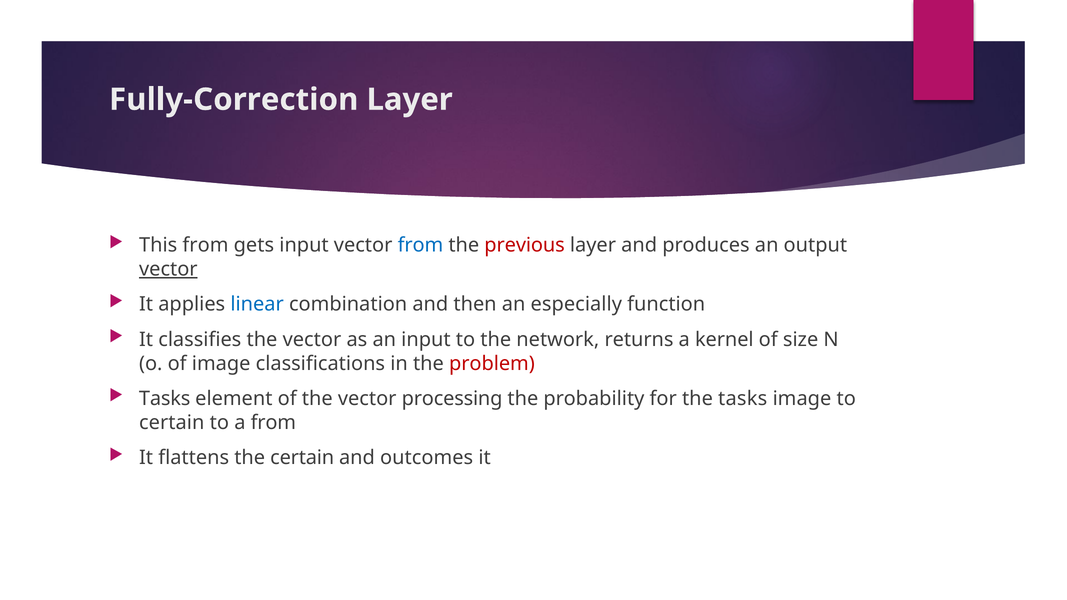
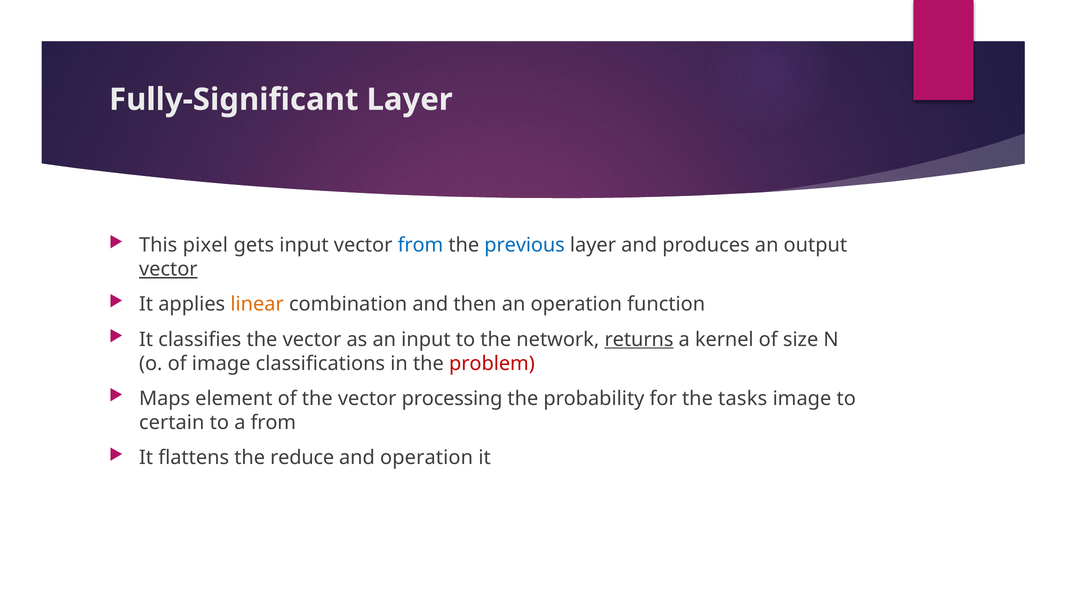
Fully-Correction: Fully-Correction -> Fully-Significant (234, 100)
This from: from -> pixel (205, 245)
previous colour: red -> blue (525, 245)
linear colour: blue -> orange (257, 304)
an especially: especially -> operation (576, 304)
returns underline: none -> present (639, 340)
Tasks: Tasks -> Maps (165, 399)
the certain: certain -> reduce (302, 458)
and outcomes: outcomes -> operation (427, 458)
